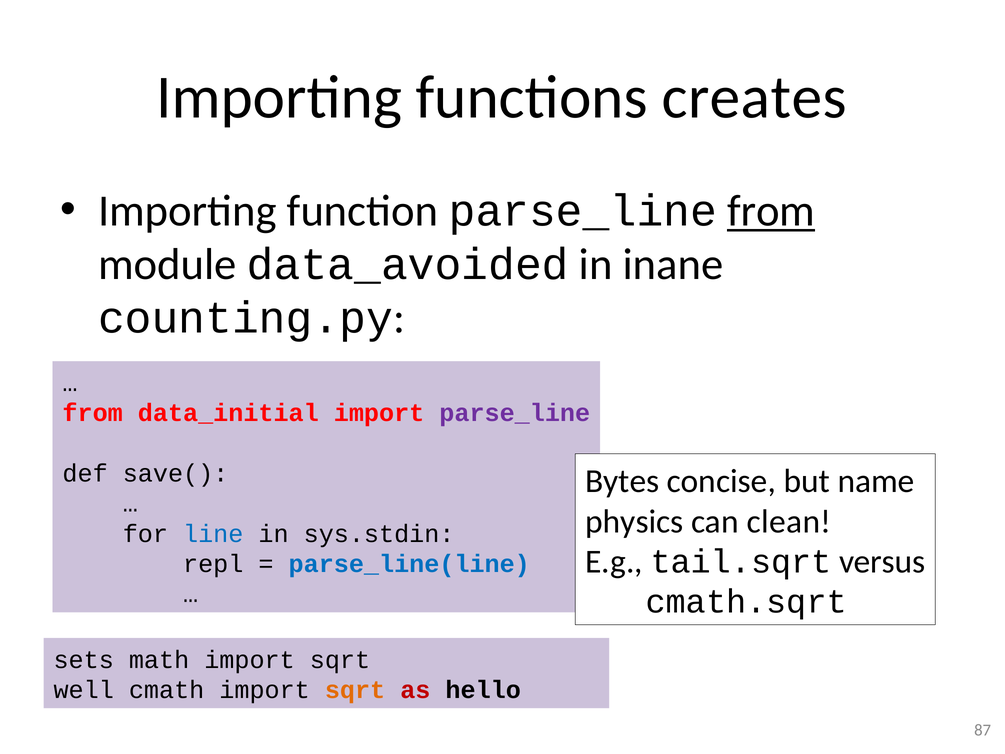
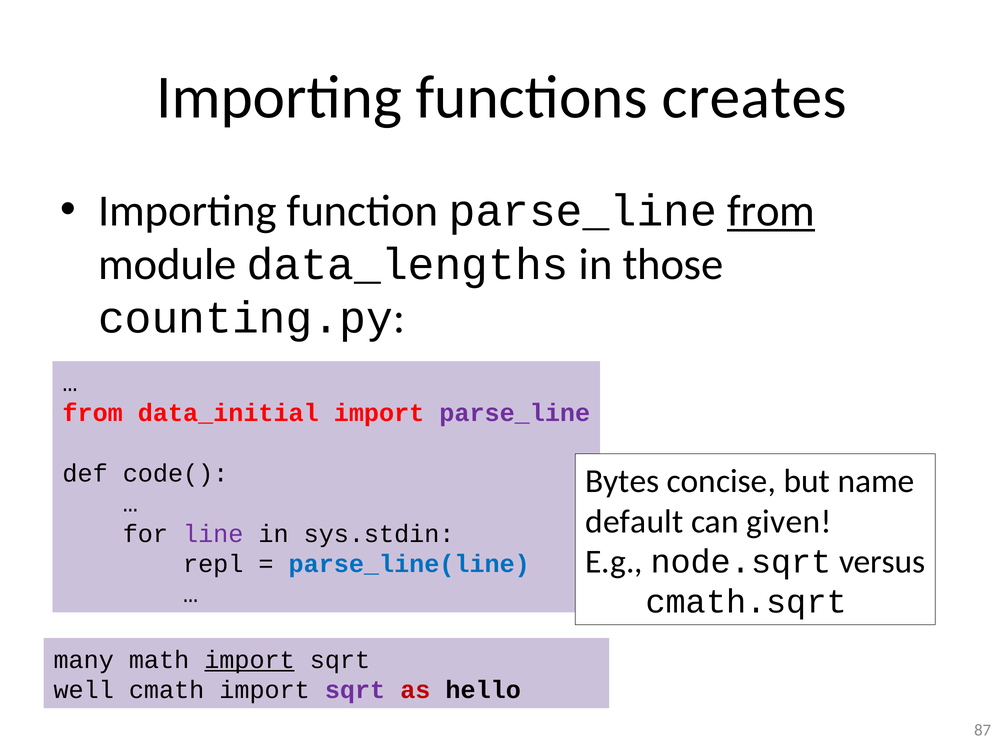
data_avoided: data_avoided -> data_lengths (408, 264)
inane: inane -> those (673, 264)
save(: save( -> code( (176, 473)
physics: physics -> default (634, 521)
clean: clean -> given (789, 521)
line colour: blue -> purple (213, 534)
tail.sqrt: tail.sqrt -> node.sqrt (741, 562)
sets: sets -> many (84, 660)
import underline: none -> present (250, 660)
sqrt colour: orange -> purple (355, 690)
